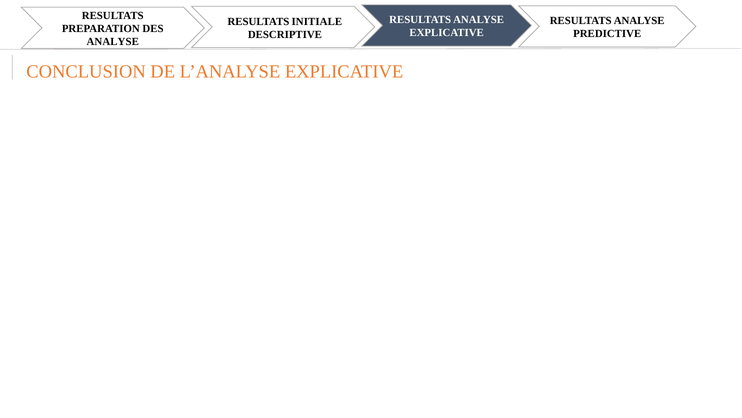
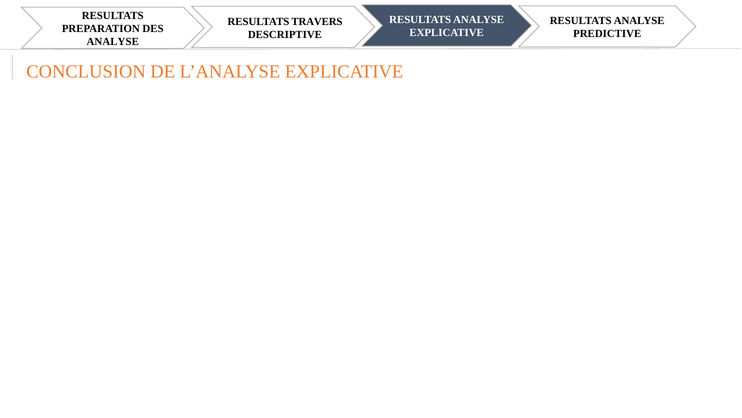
INITIALE: INITIALE -> TRAVERS (317, 22)
